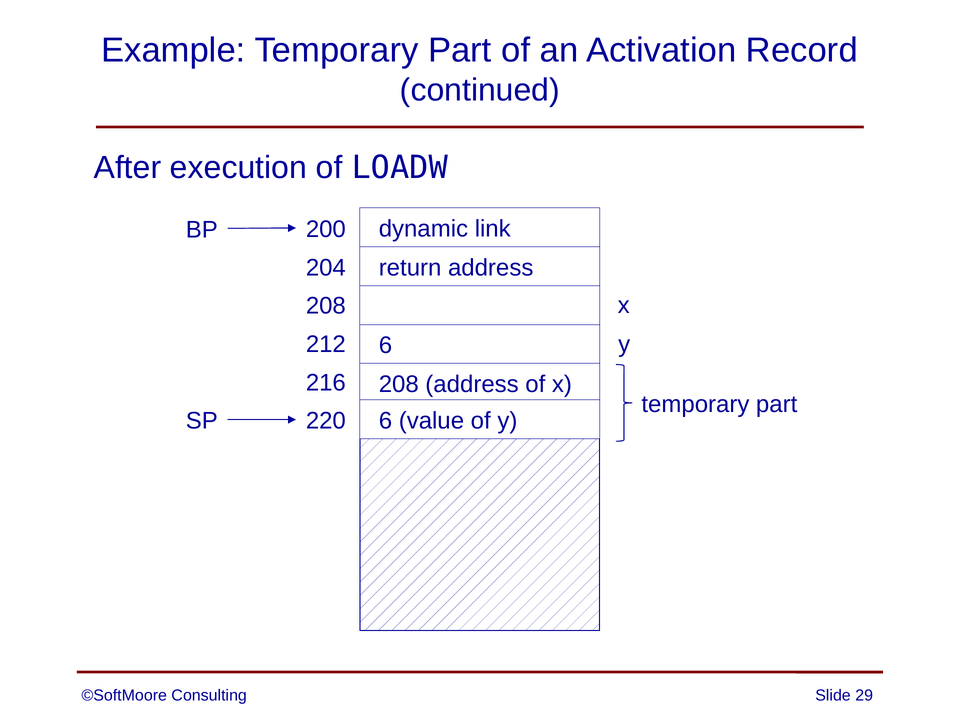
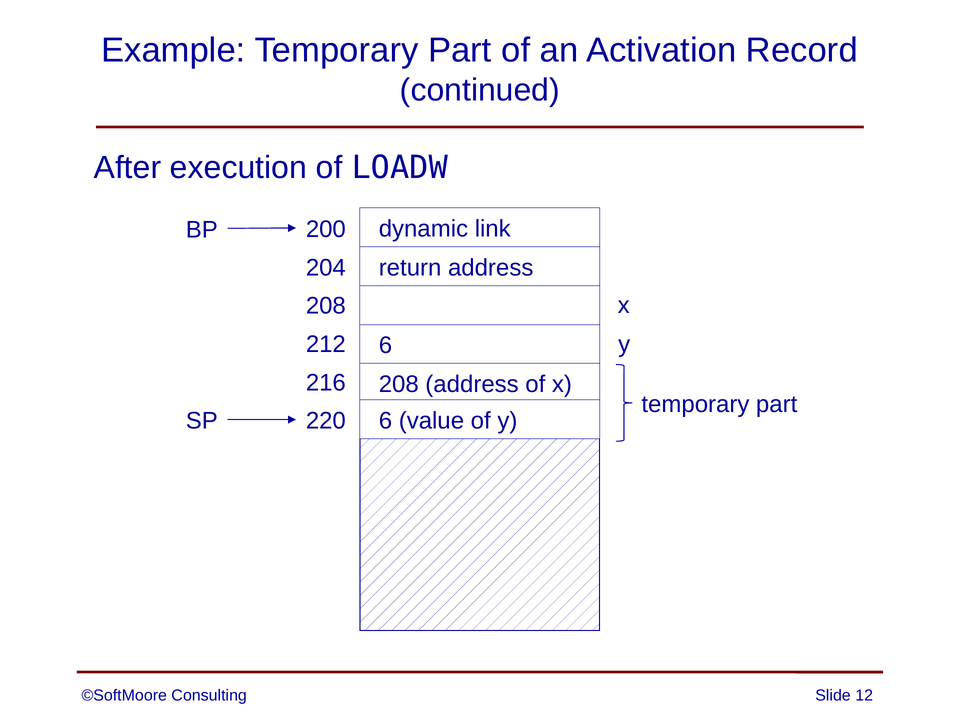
29: 29 -> 12 (864, 696)
